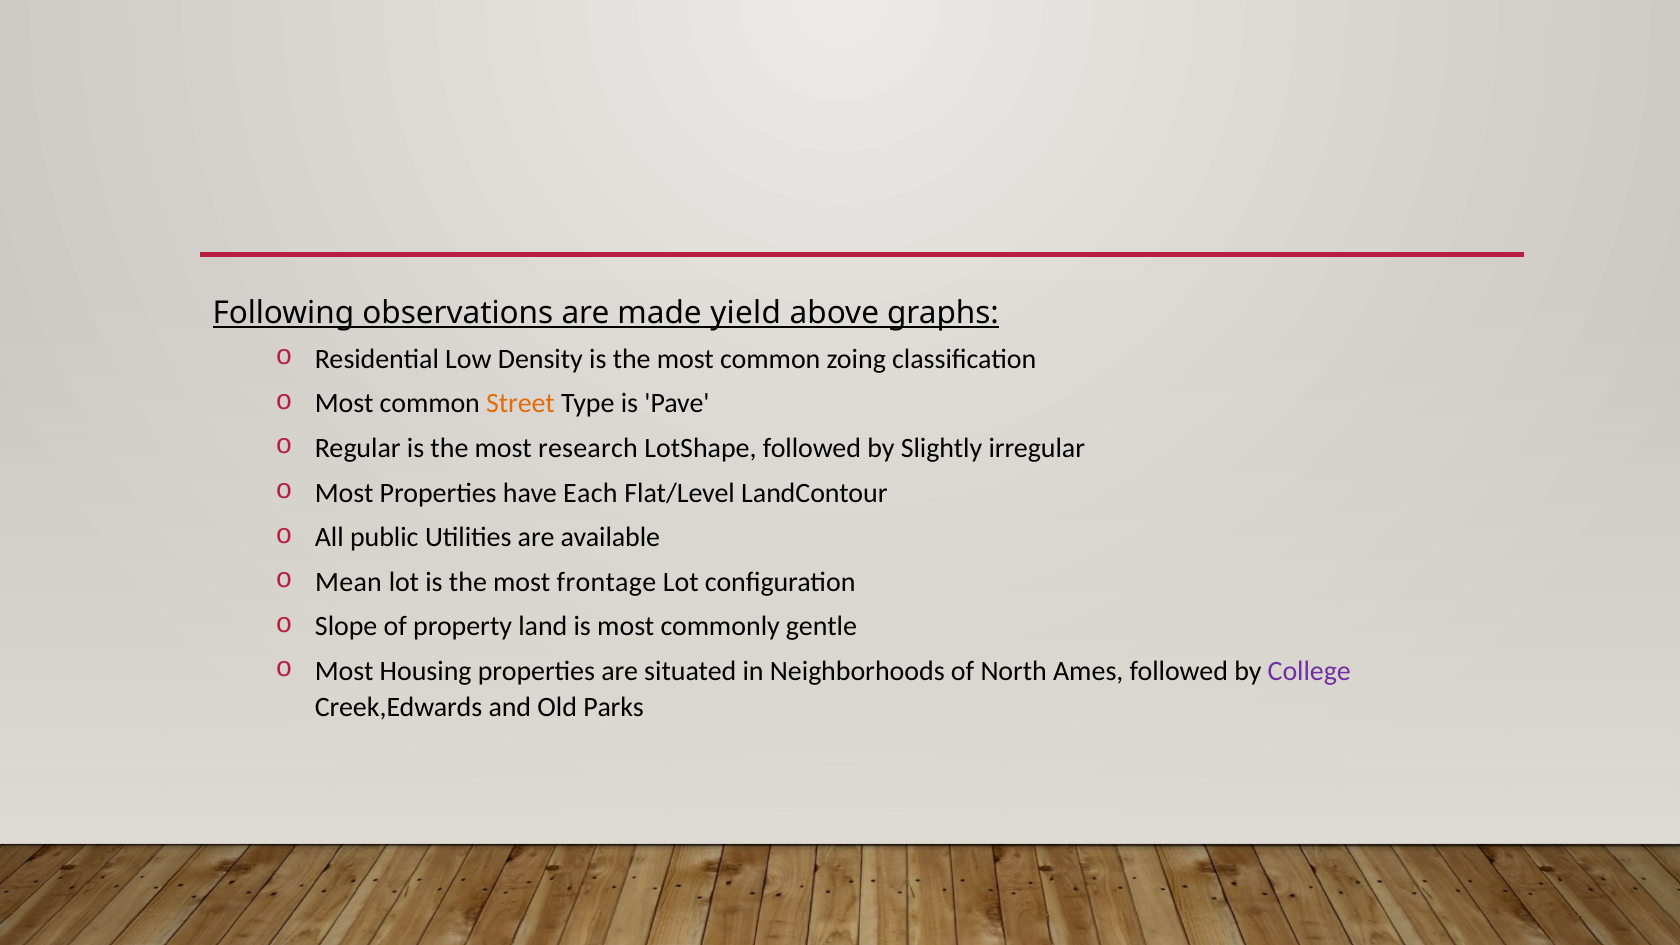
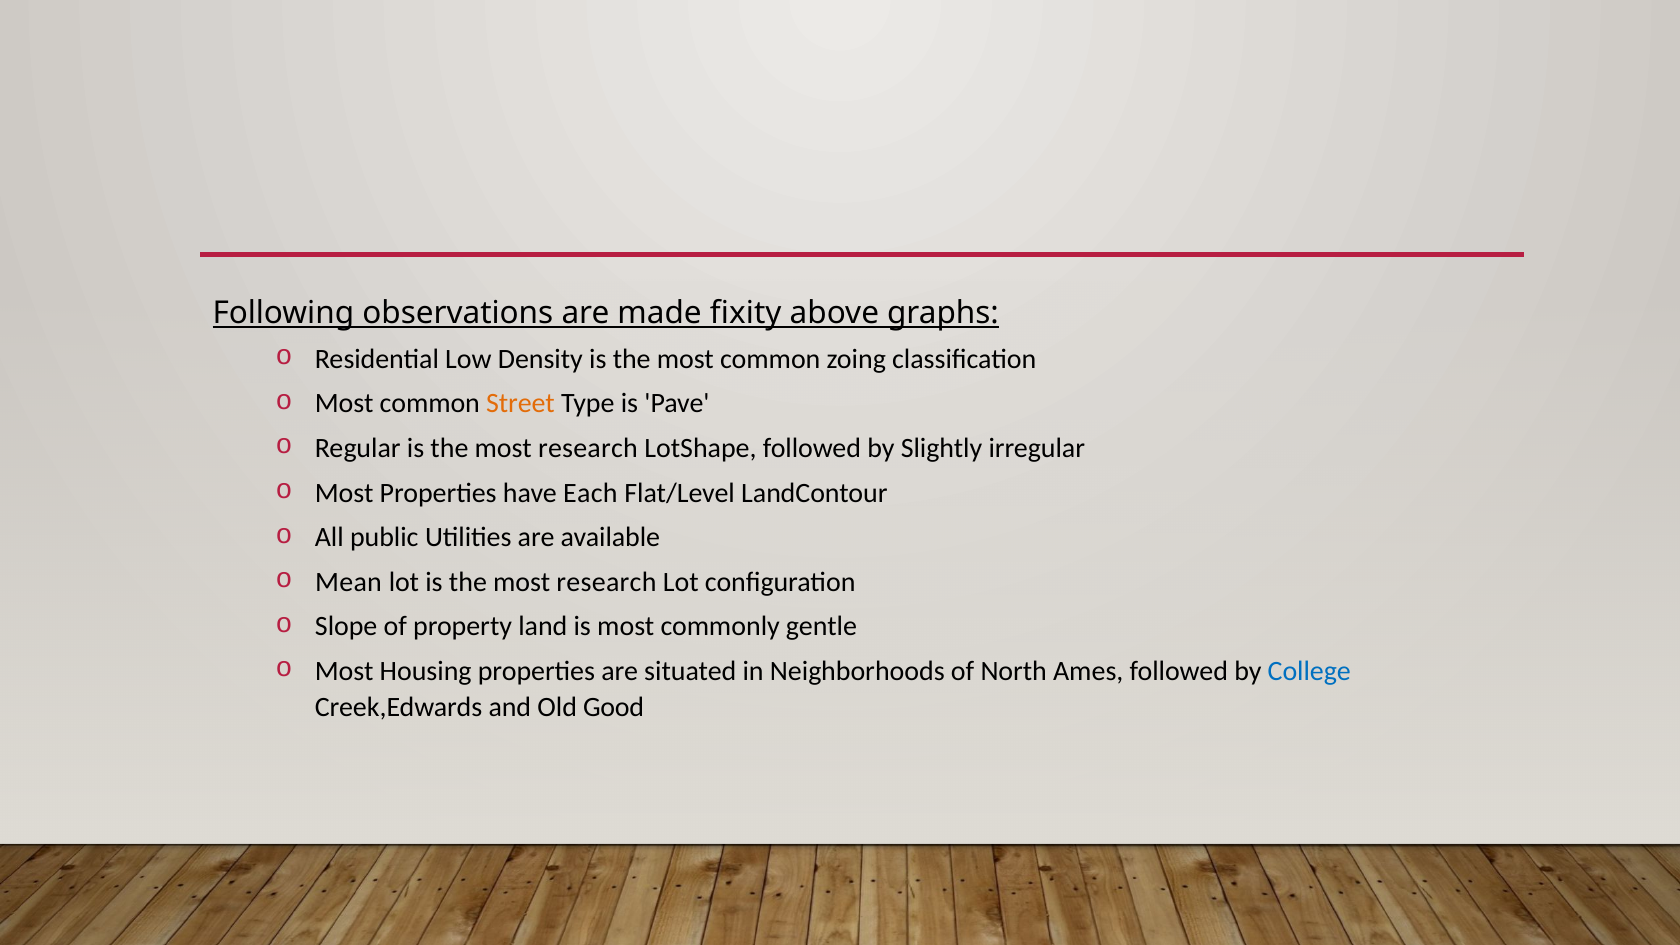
yield: yield -> fixity (746, 313)
frontage: frontage -> research (606, 582)
College colour: purple -> blue (1309, 671)
Parks: Parks -> Good (614, 707)
